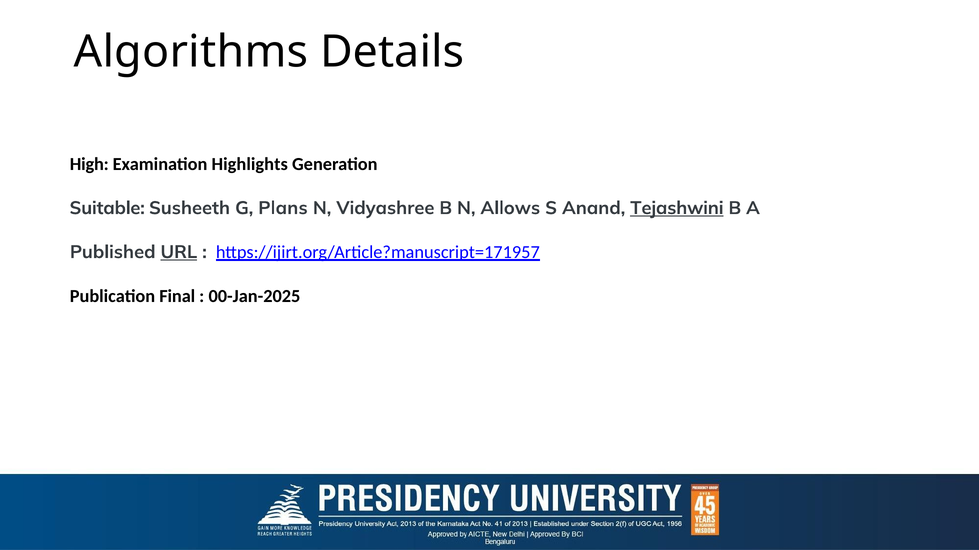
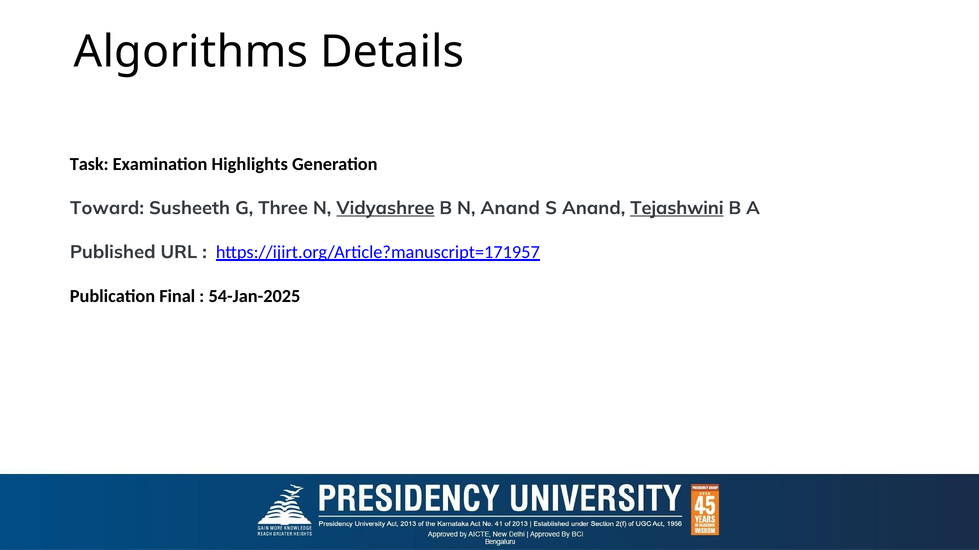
High: High -> Task (89, 164)
Suitable: Suitable -> Toward (107, 208)
Plans: Plans -> Three (283, 208)
Vidyashree underline: none -> present (385, 208)
N Allows: Allows -> Anand (510, 208)
URL underline: present -> none (179, 252)
00-Jan-2025: 00-Jan-2025 -> 54-Jan-2025 (254, 297)
